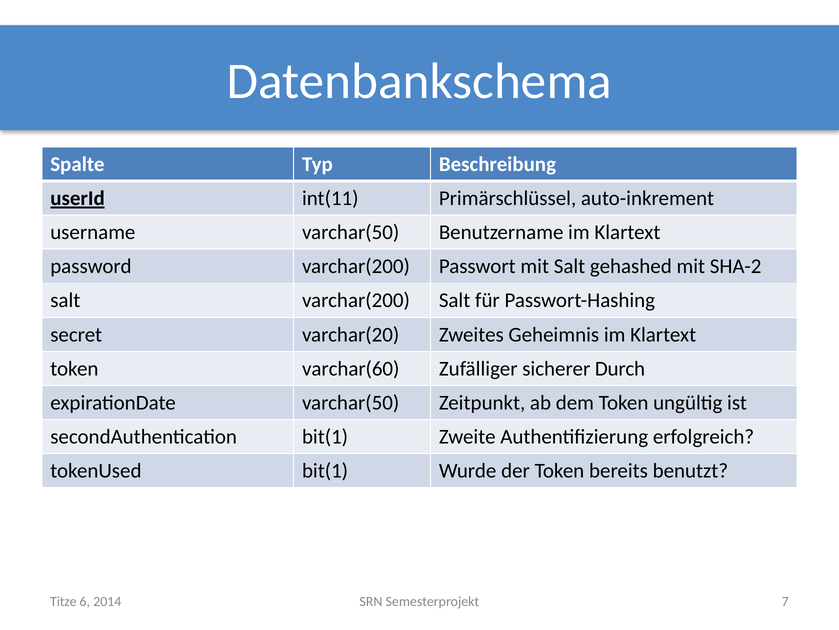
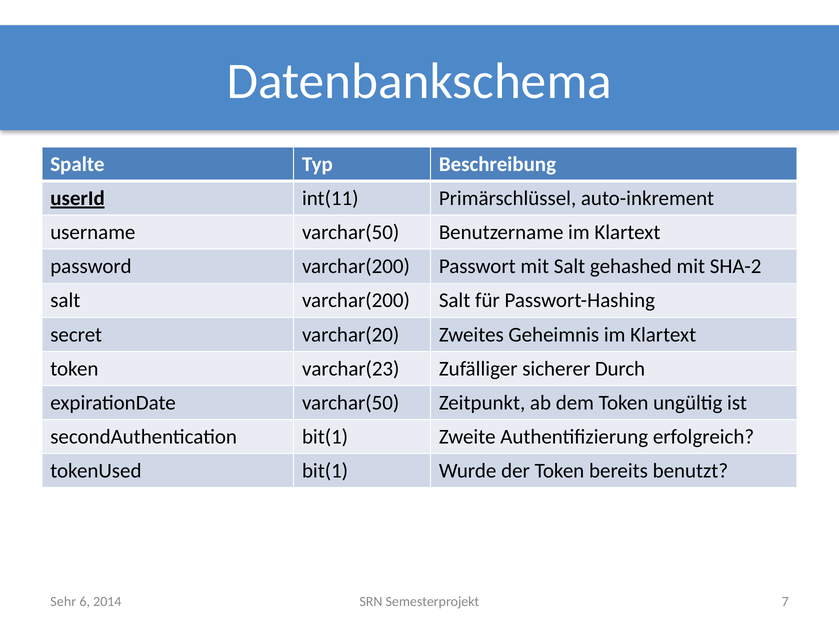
varchar(60: varchar(60 -> varchar(23 (351, 368)
Titze: Titze -> Sehr (63, 601)
